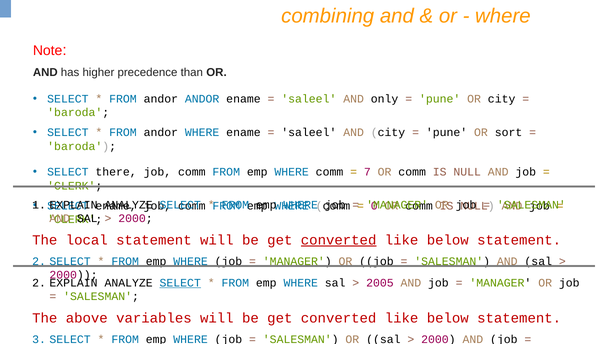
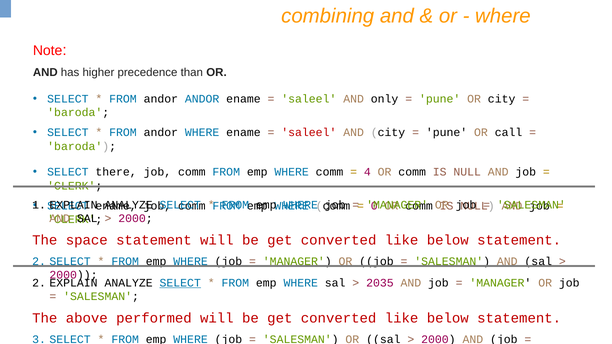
saleel colour: black -> red (309, 133)
sort: sort -> call (509, 133)
7: 7 -> 4 (367, 172)
local: local -> space (87, 240)
converted underline: present -> none (339, 240)
2005: 2005 -> 2035 (380, 283)
variables: variables -> performed (154, 318)
